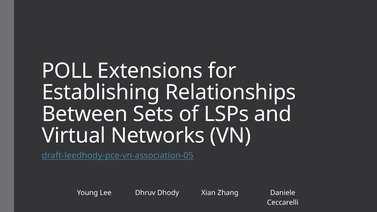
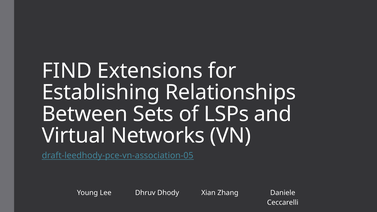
POLL: POLL -> FIND (67, 71)
